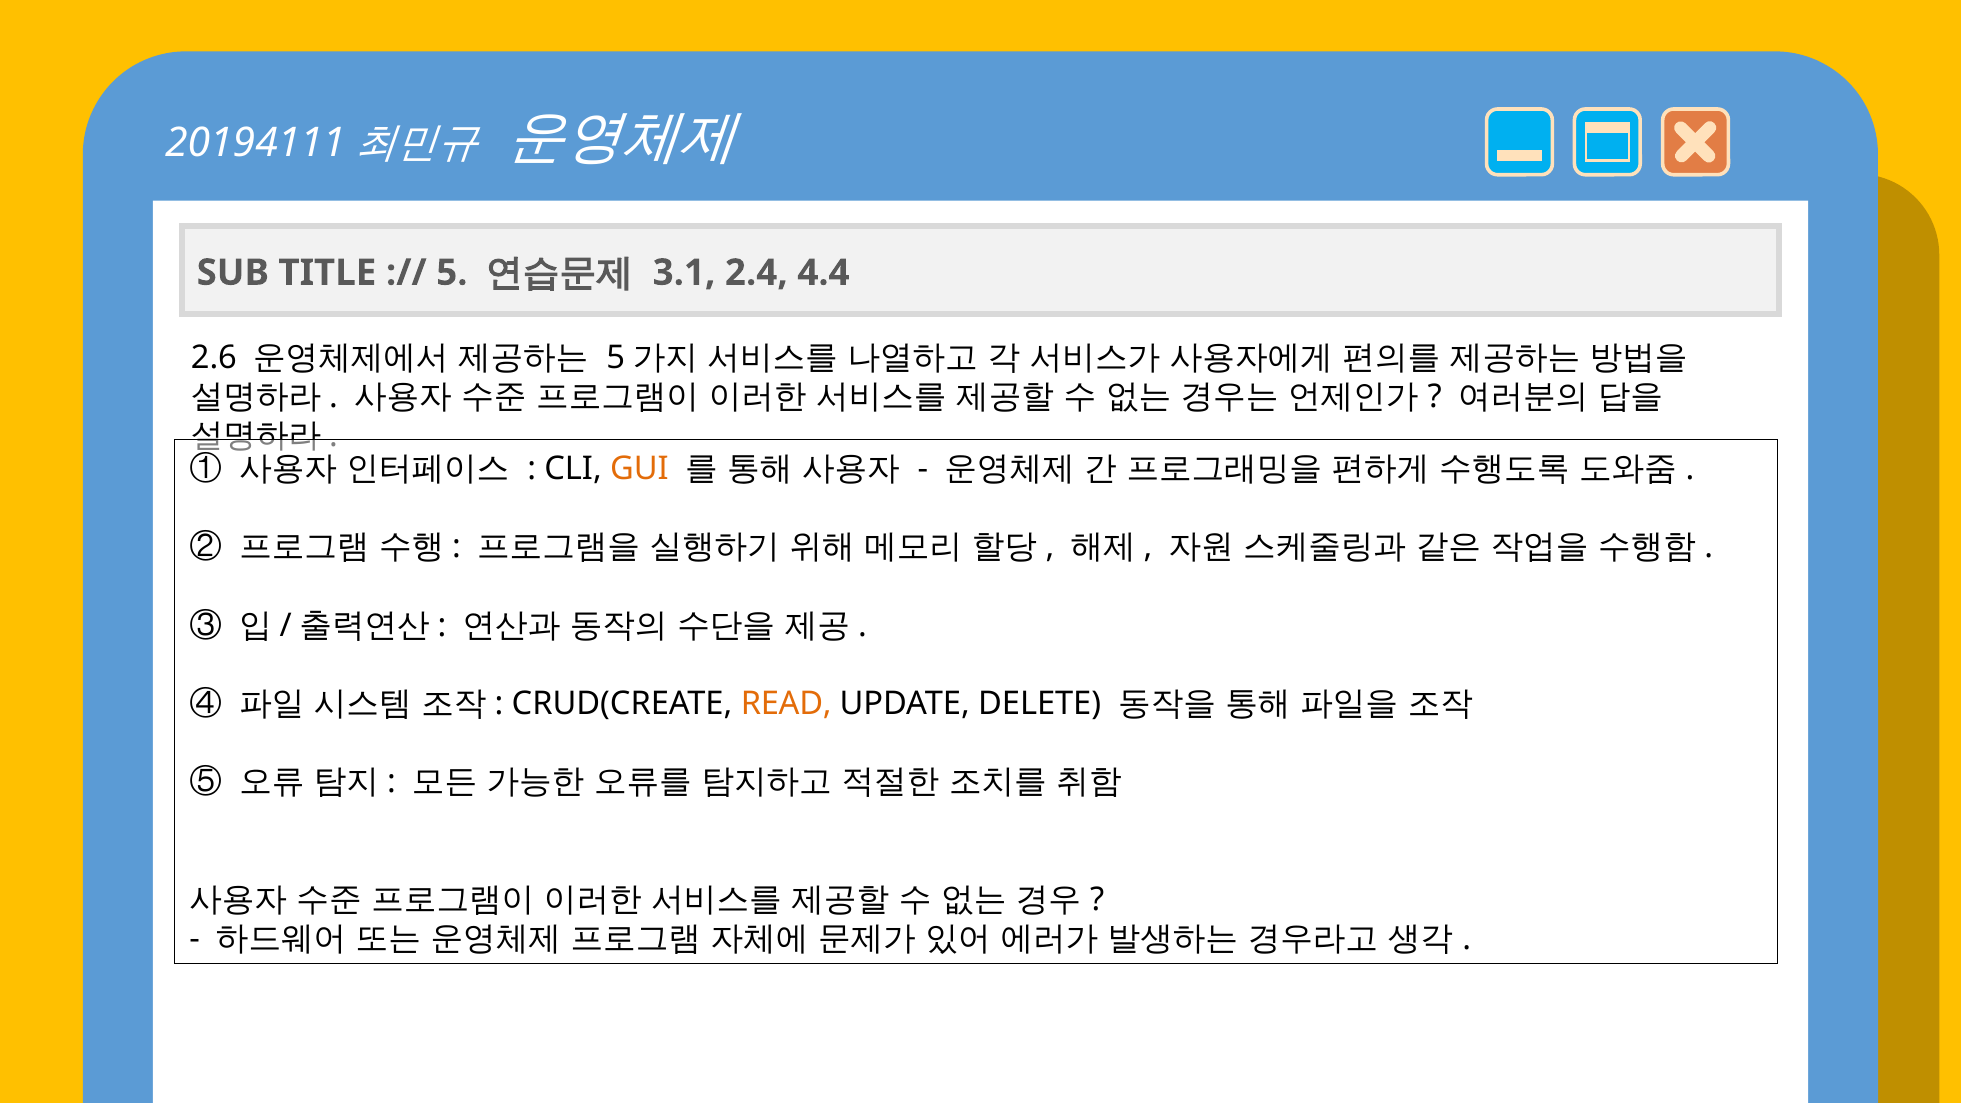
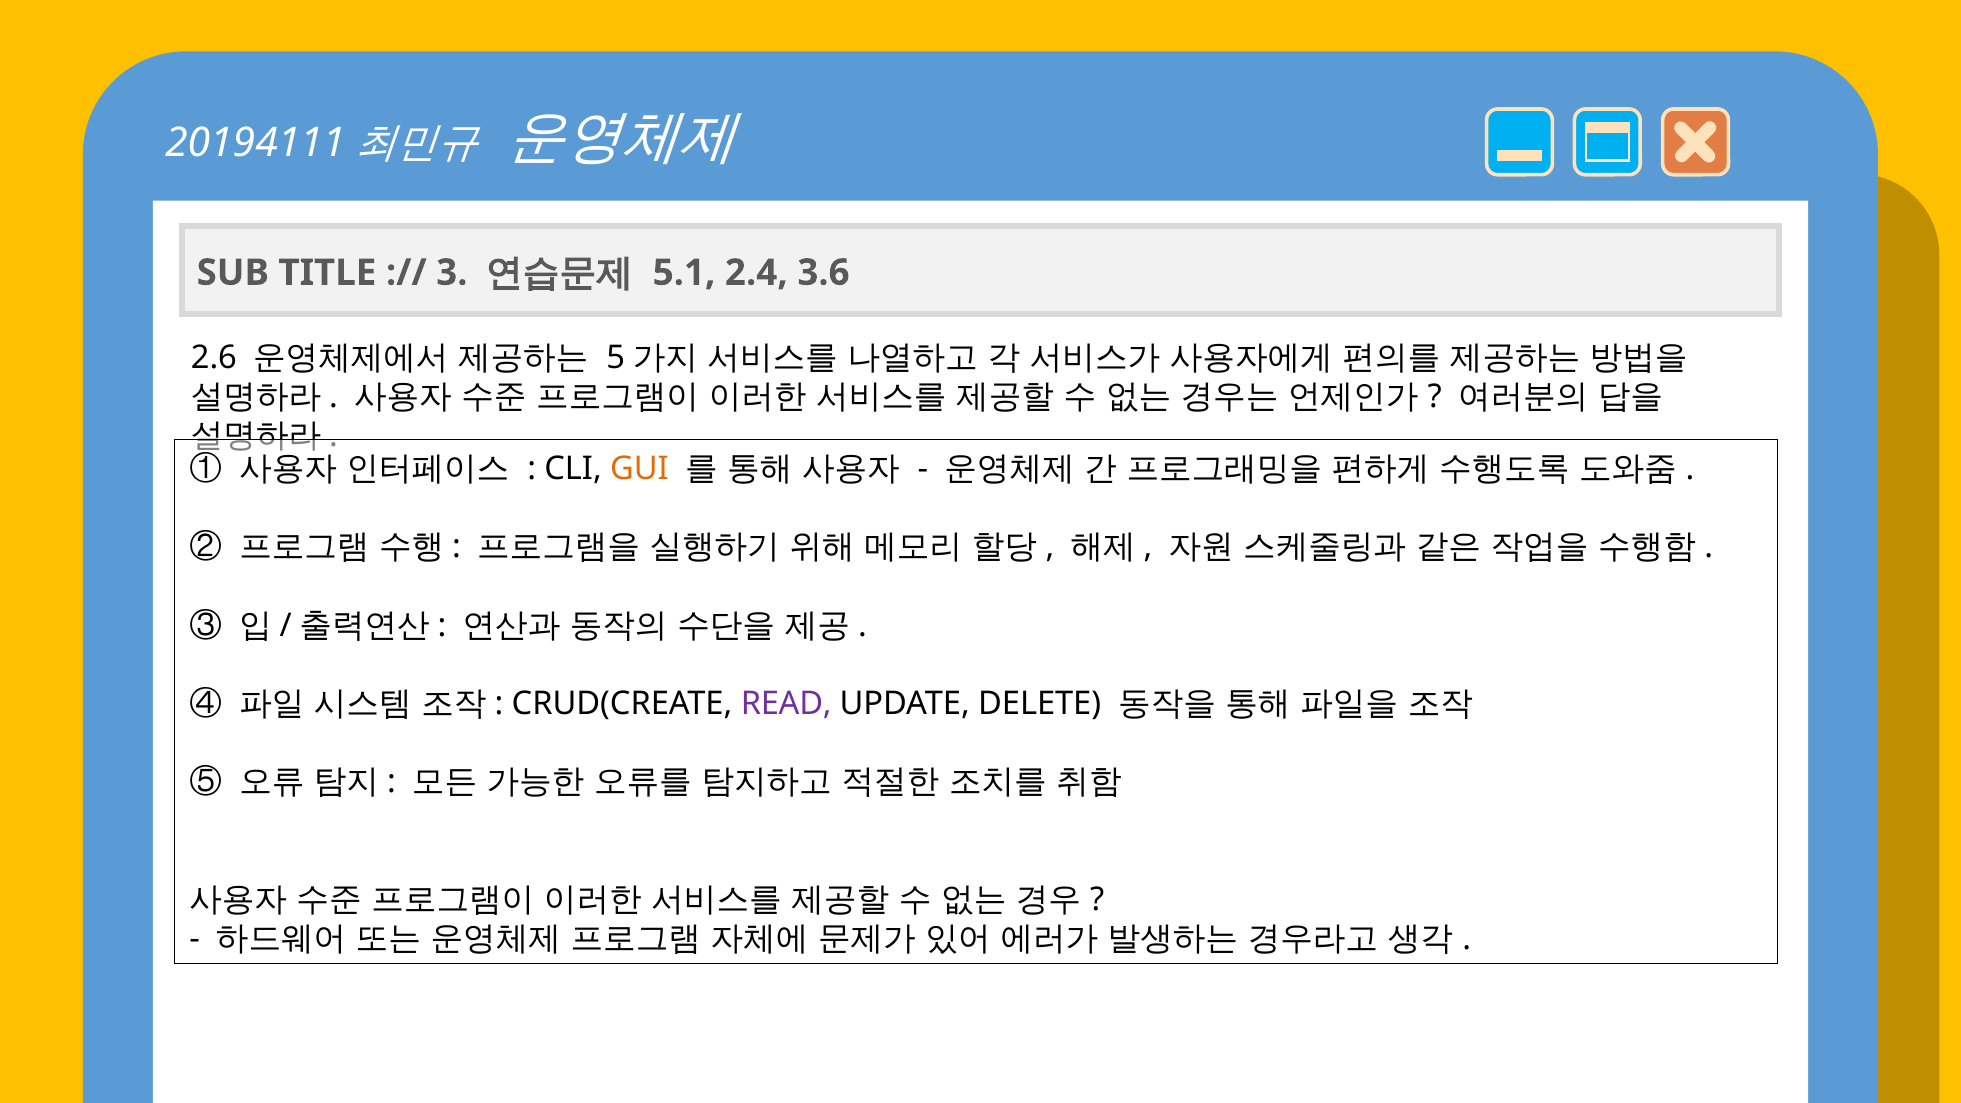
5: 5 -> 3 (452, 273)
3.1: 3.1 -> 5.1 (684, 273)
4.4: 4.4 -> 3.6 (823, 273)
READ colour: orange -> purple (786, 704)
